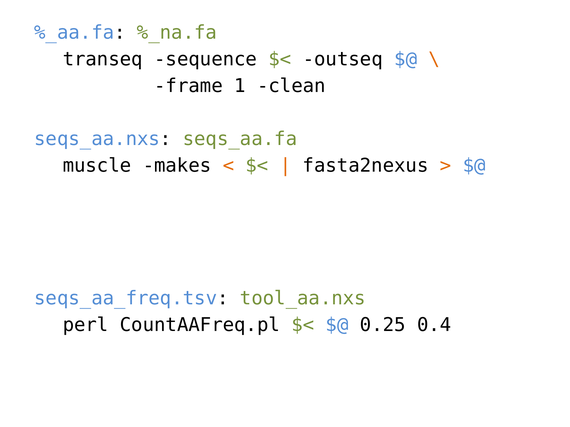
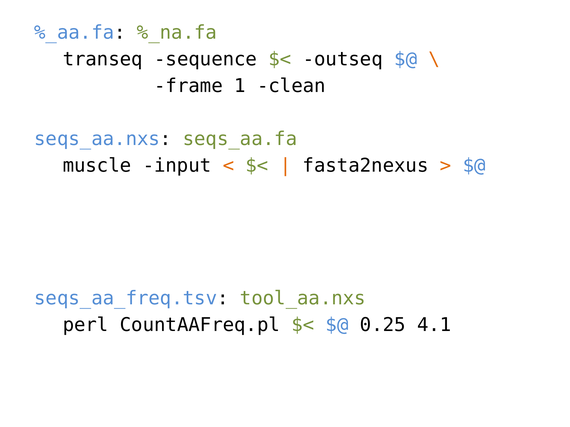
makes: makes -> input (177, 166)
0.4: 0.4 -> 4.1 (434, 325)
